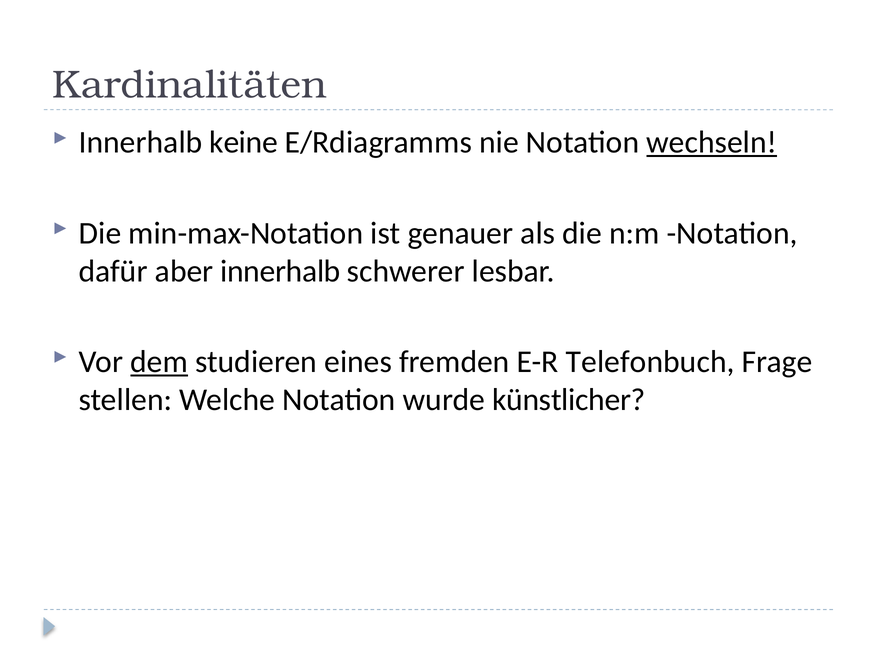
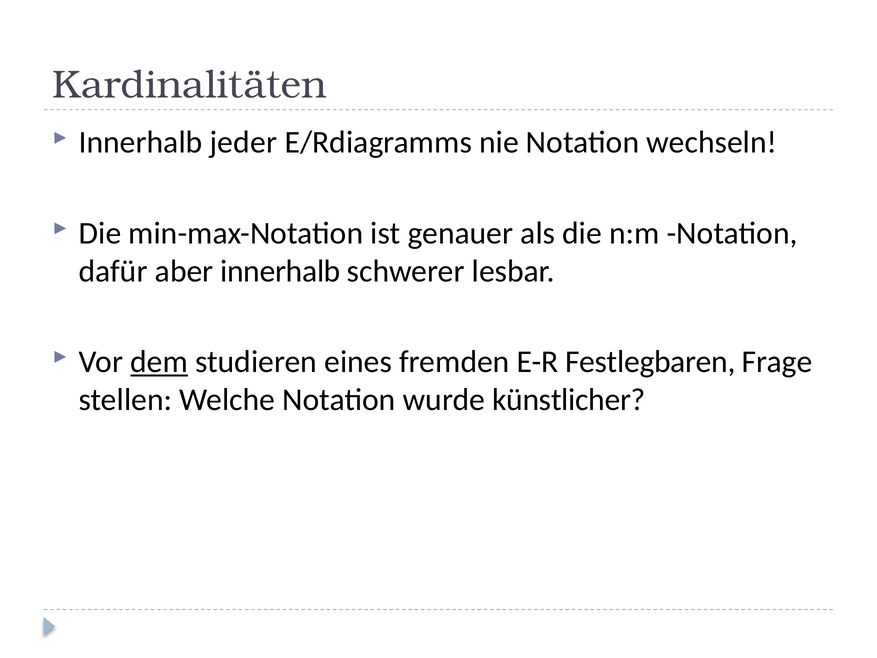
keine: keine -> jeder (243, 142)
wechseln underline: present -> none (712, 142)
Telefonbuch: Telefonbuch -> Festlegbaren (650, 362)
